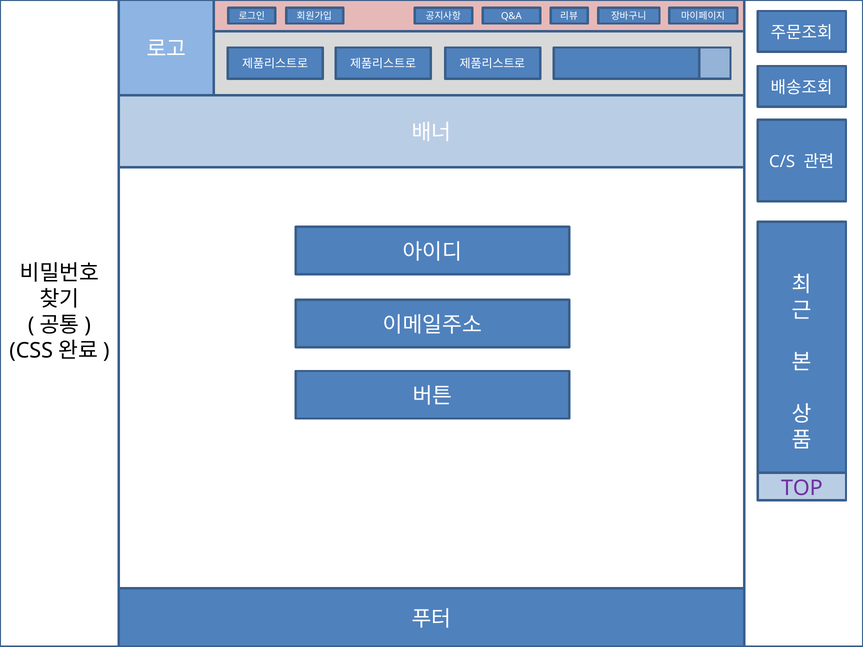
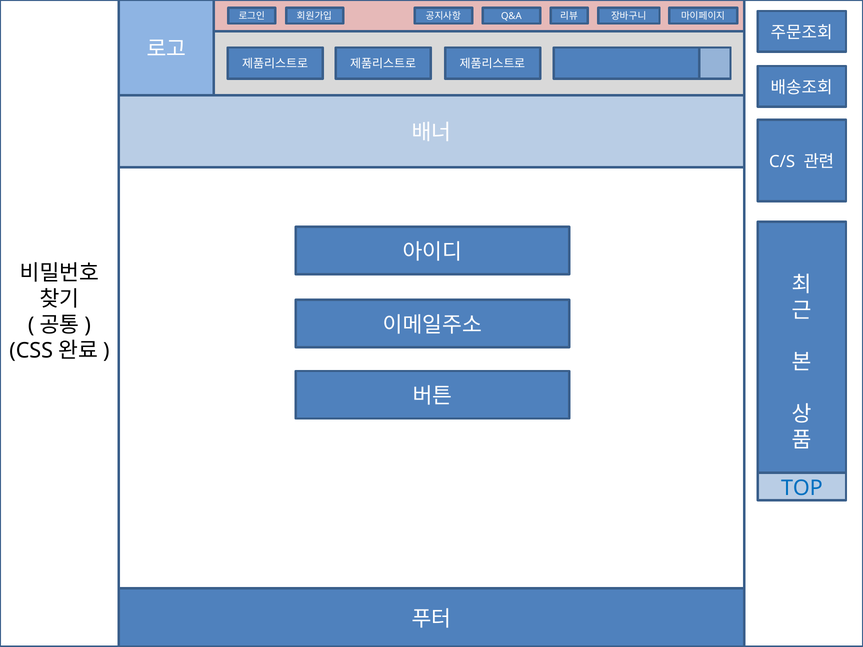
TOP colour: purple -> blue (802, 488)
